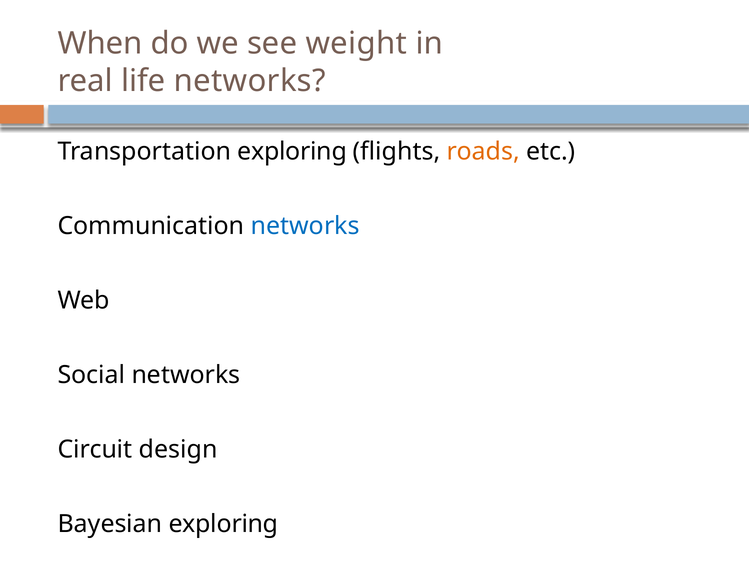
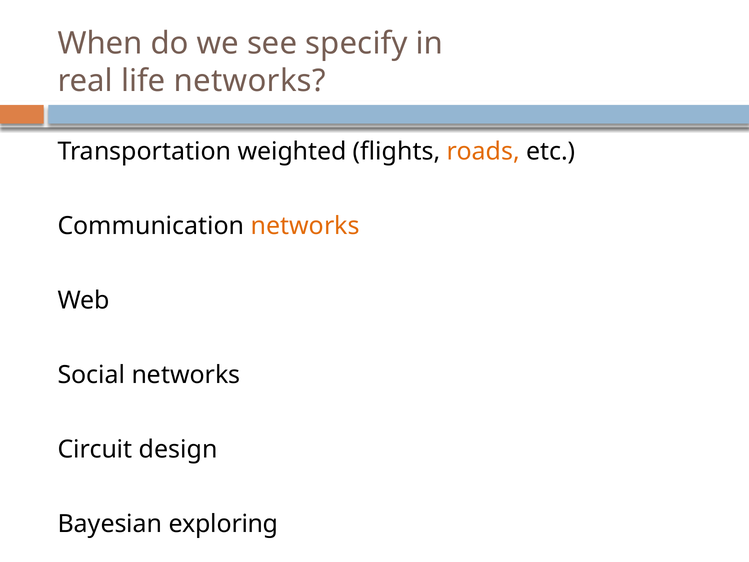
weight: weight -> specify (356, 43)
Transportation exploring: exploring -> weighted (292, 151)
networks colour: blue -> orange (305, 226)
